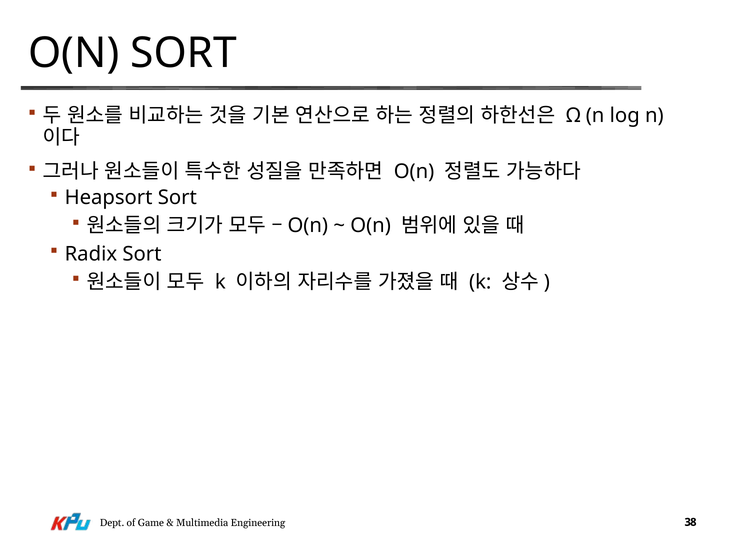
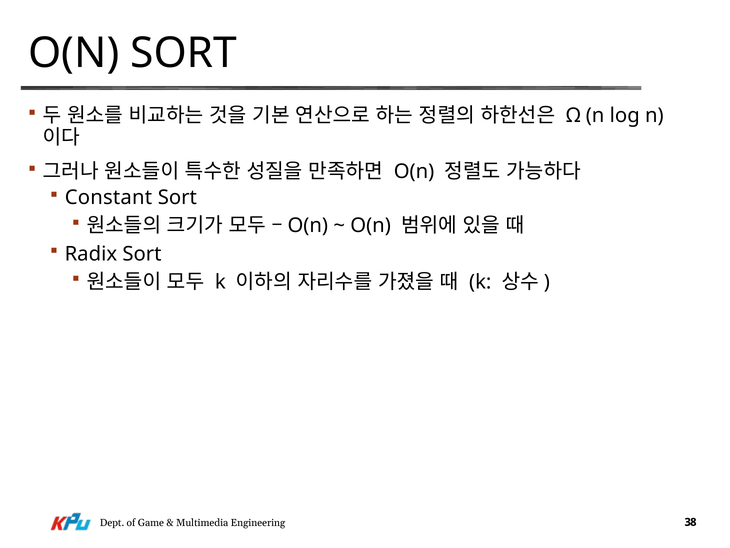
Heapsort: Heapsort -> Constant (108, 198)
